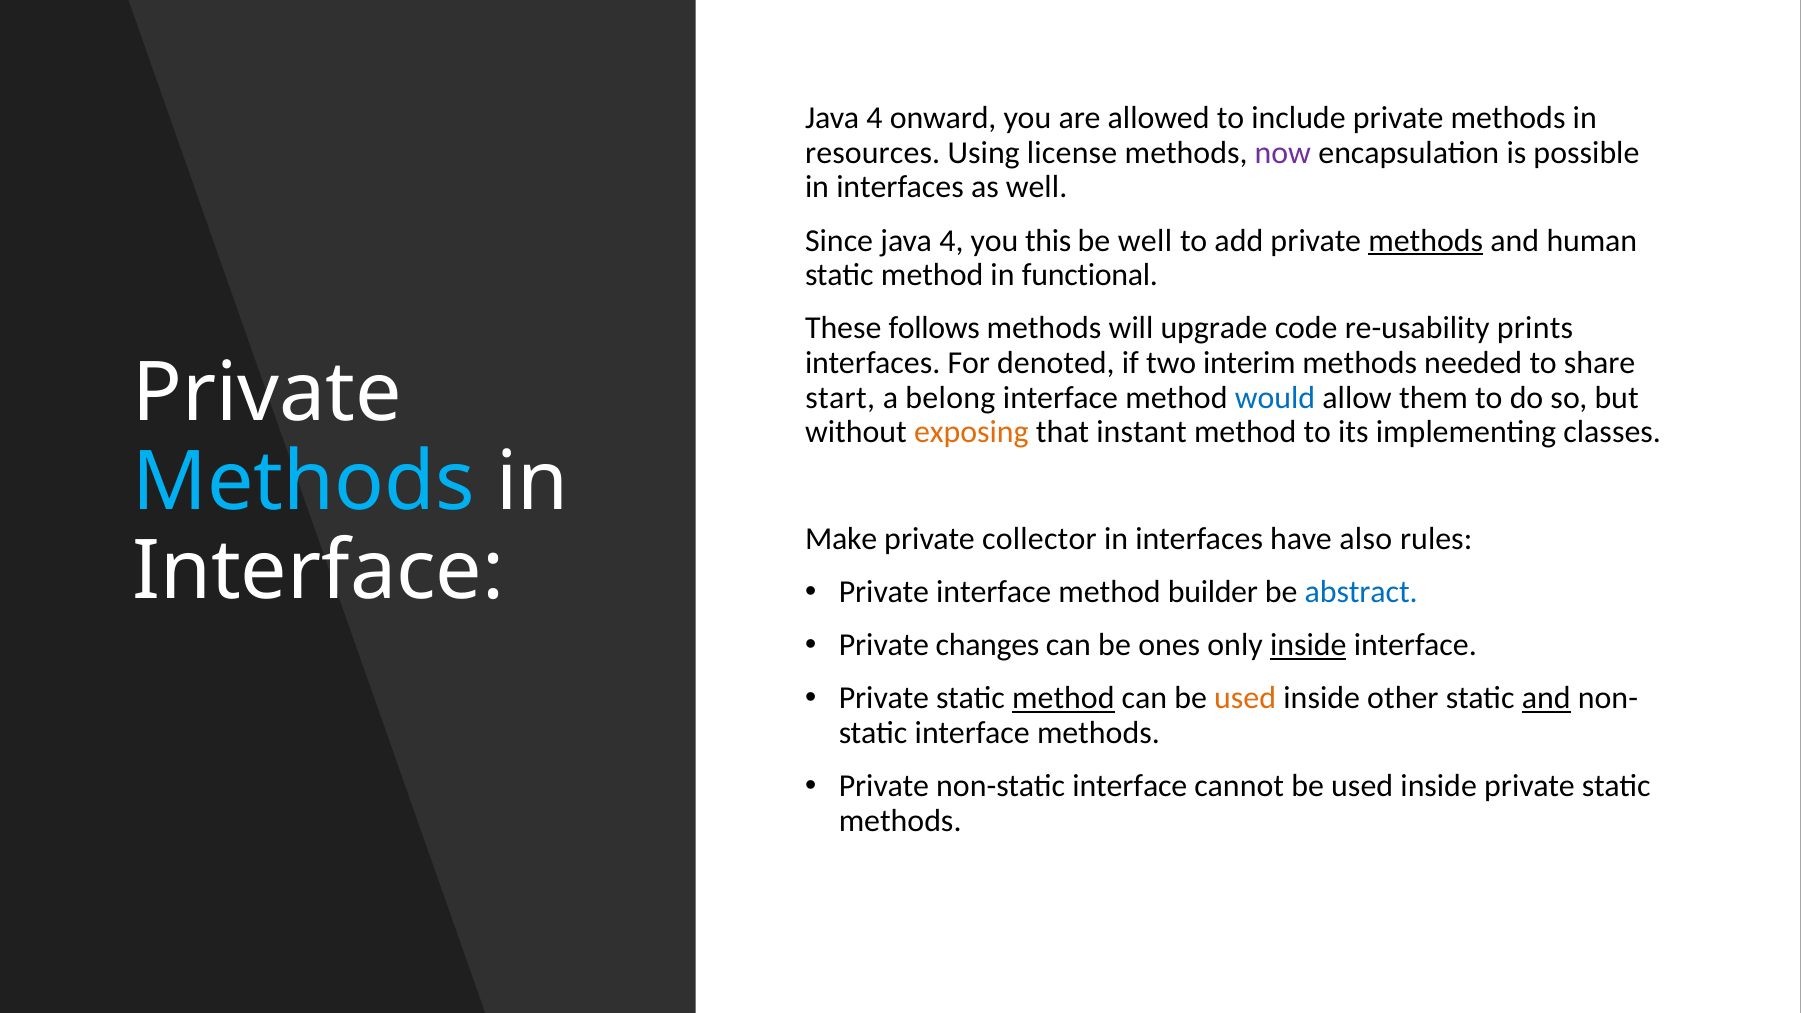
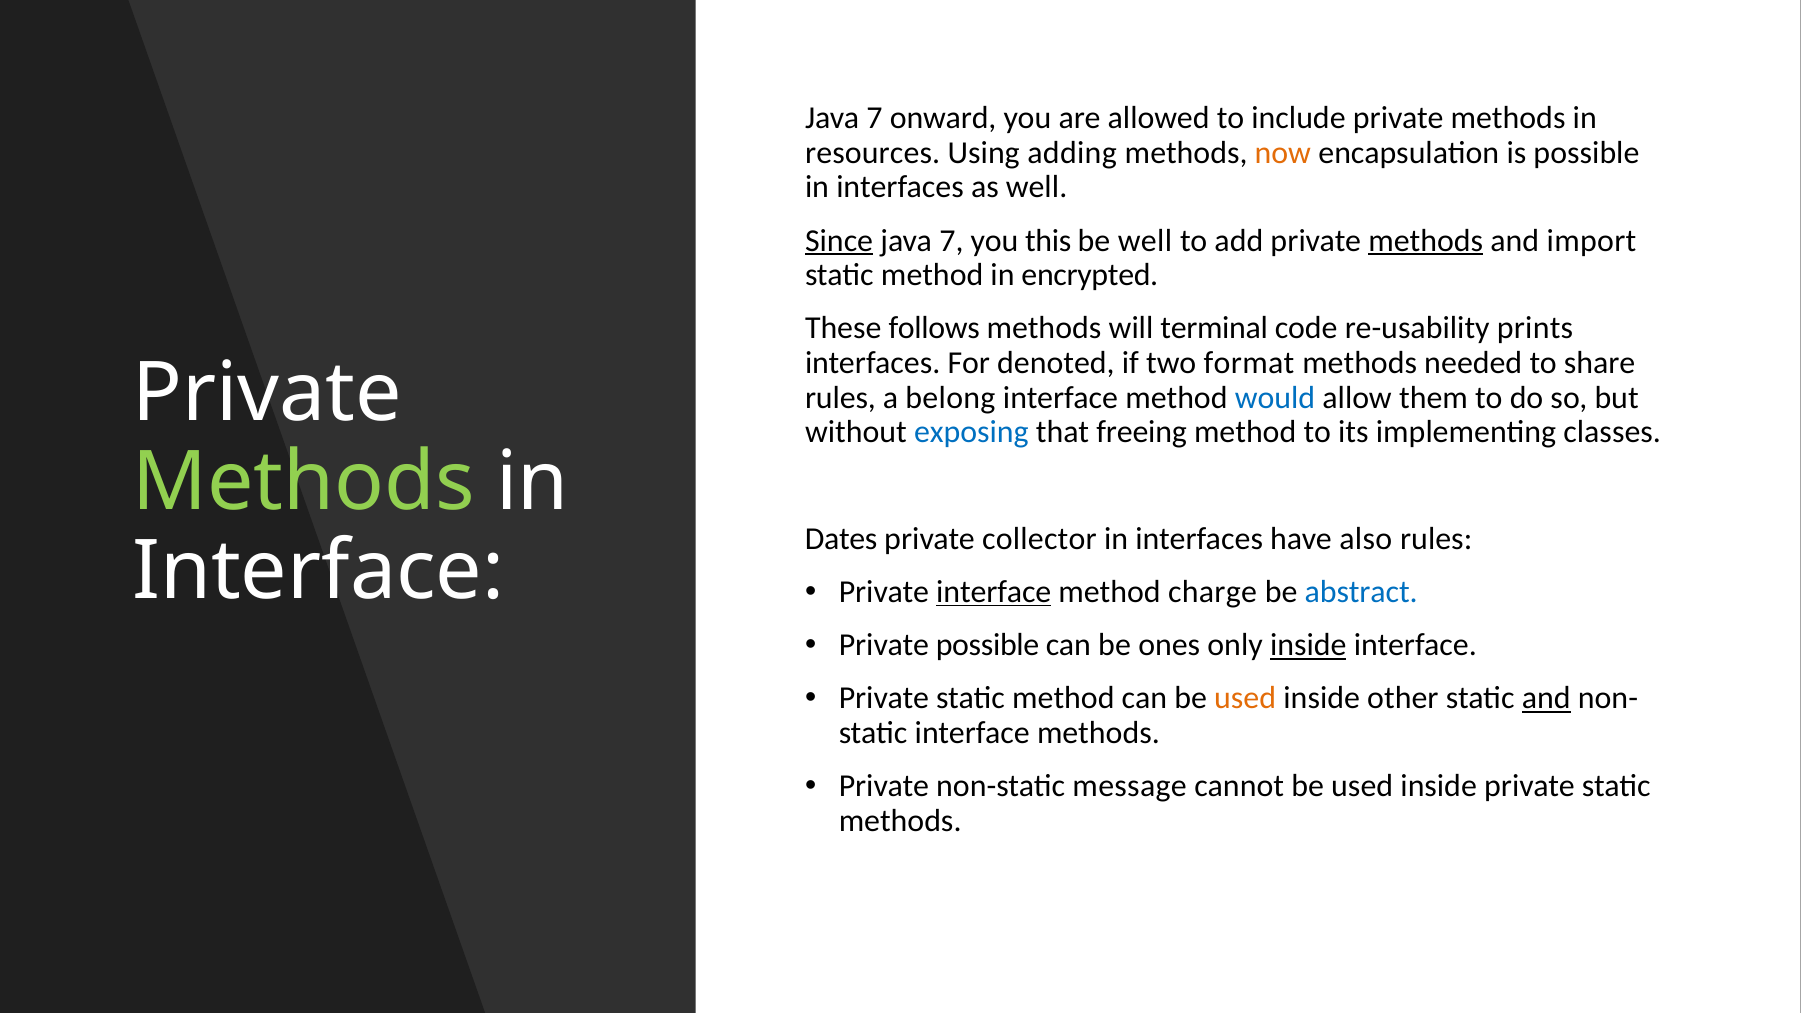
4: 4 -> 7 (875, 118)
license: license -> adding (1072, 153)
now colour: purple -> orange (1283, 153)
Since underline: none -> present (839, 241)
4: 4 -> 7 (951, 241)
human: human -> import (1592, 241)
functional: functional -> encrypted (1090, 275)
upgrade: upgrade -> terminal (1214, 328)
interim: interim -> format (1249, 363)
start: start -> rules (840, 398)
exposing colour: orange -> blue (971, 432)
instant: instant -> freeing (1142, 432)
Methods colour: light blue -> light green (303, 482)
Make: Make -> Dates (841, 539)
interface underline: none -> present (994, 592)
builder: builder -> charge (1213, 592)
Private changes: changes -> possible (988, 645)
method underline: present -> none (1063, 698)
non-static interface: interface -> message (1130, 786)
